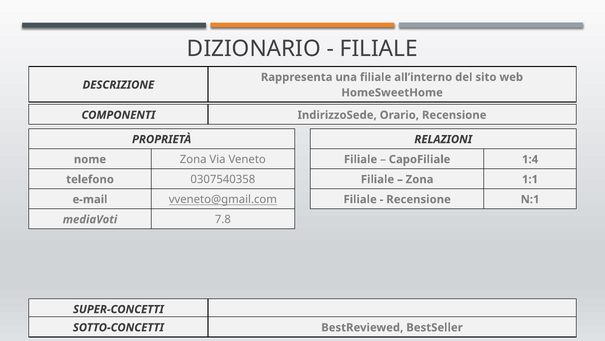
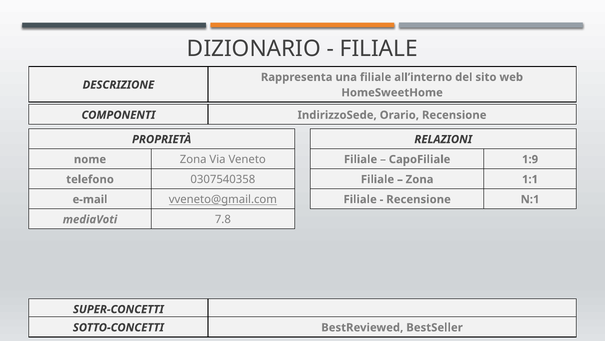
1:4: 1:4 -> 1:9 (530, 159)
